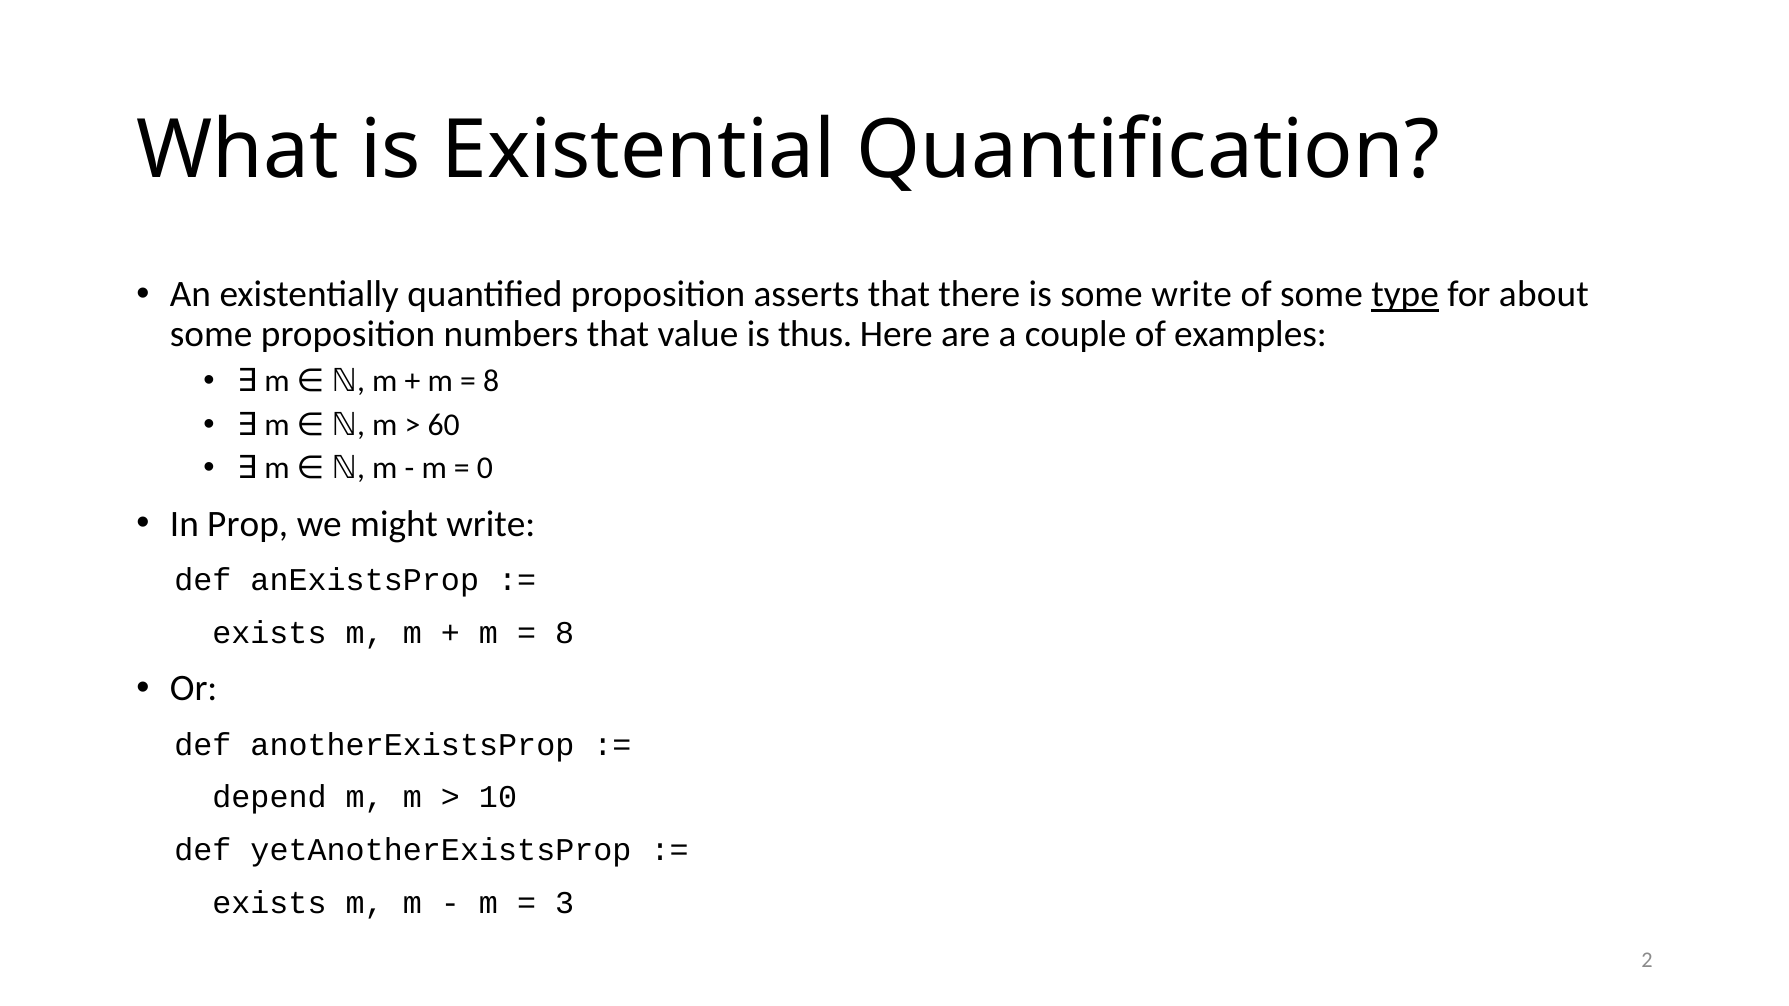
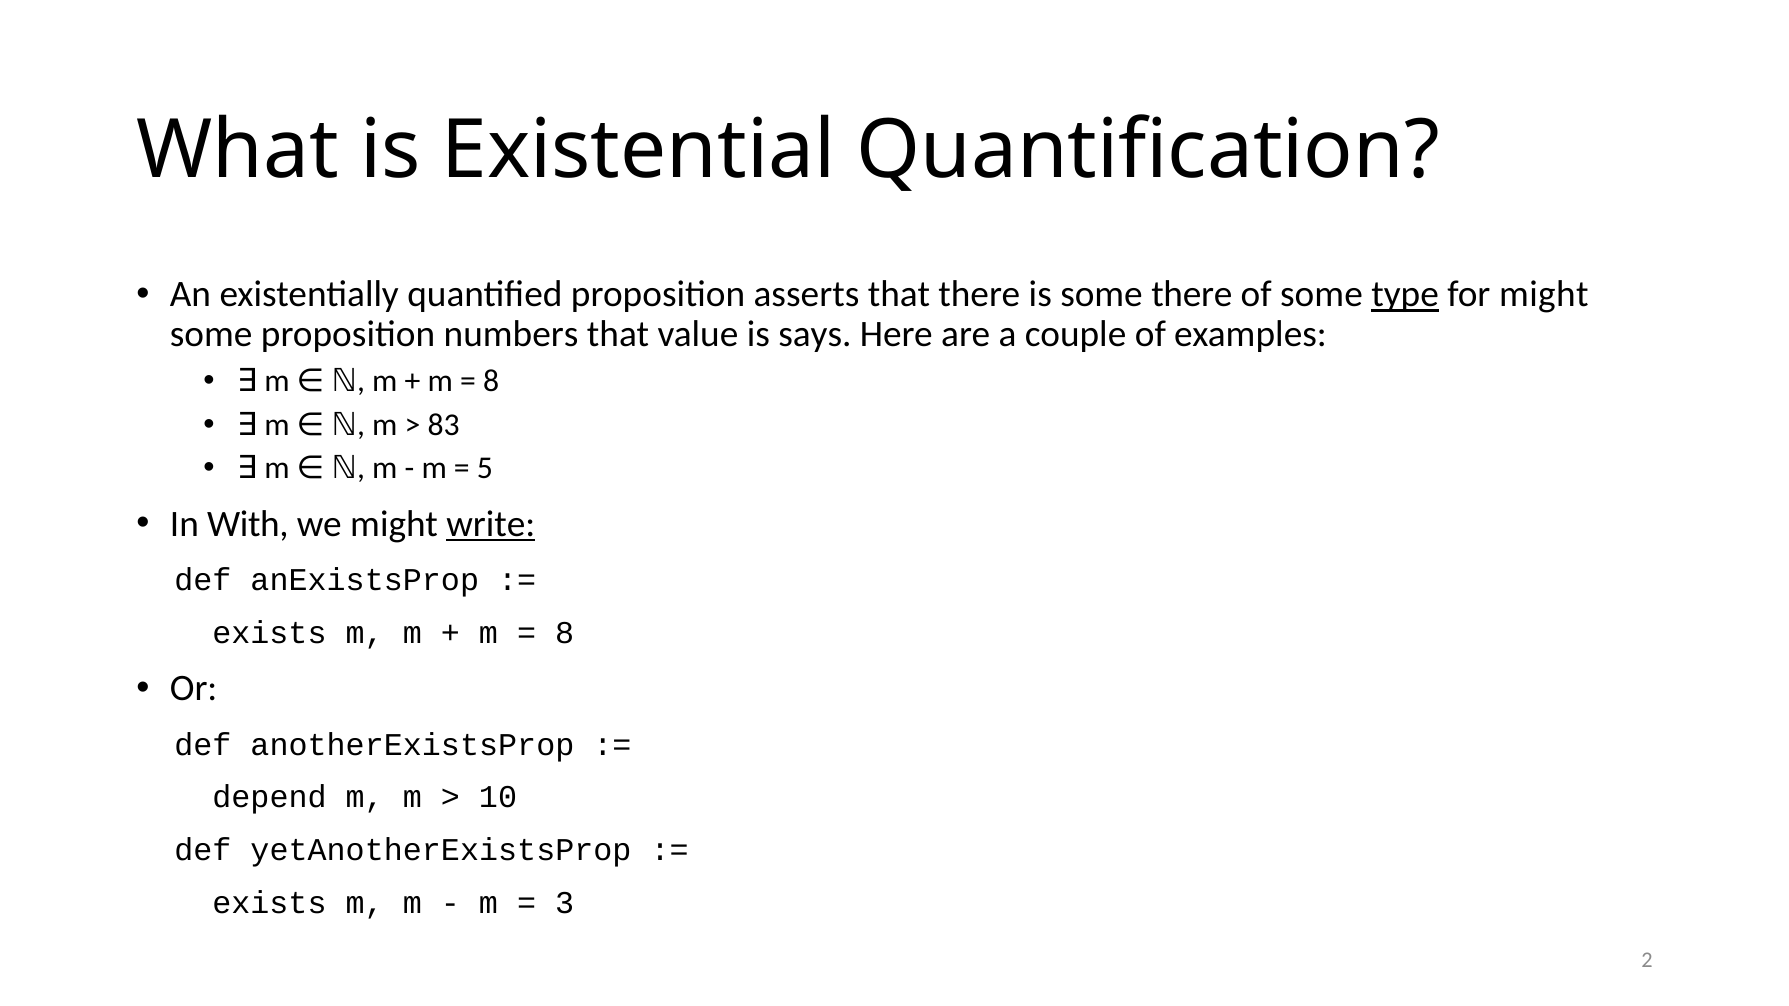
some write: write -> there (1192, 294)
for about: about -> might (1544, 294)
thus: thus -> says (815, 335)
60: 60 -> 83 (444, 425)
0: 0 -> 5 (485, 468)
Prop: Prop -> With (248, 524)
write underline: none -> present (491, 524)
